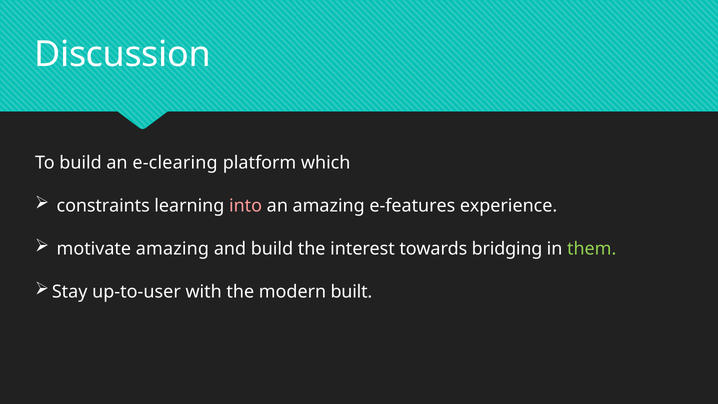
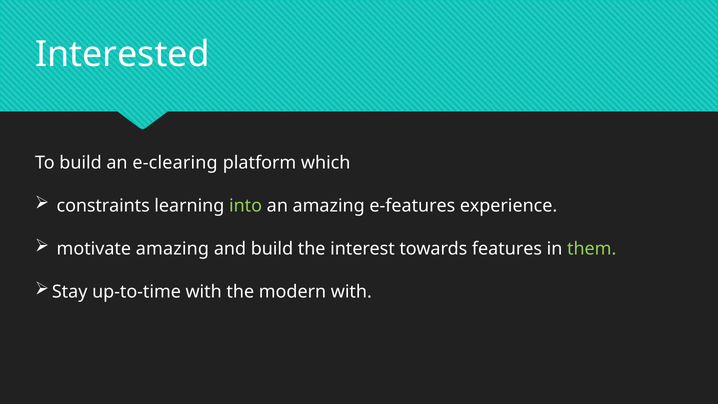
Discussion: Discussion -> Interested (122, 54)
into colour: pink -> light green (246, 206)
bridging: bridging -> features (507, 249)
up-to-user: up-to-user -> up-to-time (137, 292)
modern built: built -> with (351, 292)
